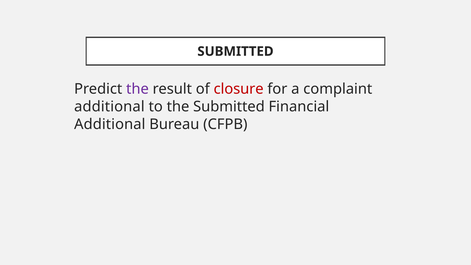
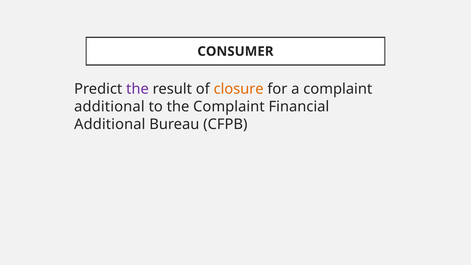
SUBMITTED: SUBMITTED -> CONSUMER (235, 51)
closure colour: red -> orange (239, 89)
the Submitted: Submitted -> Complaint (229, 107)
